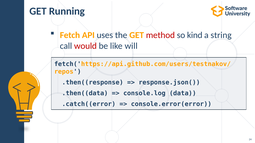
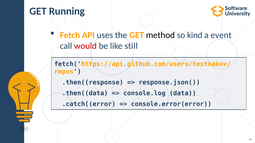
method colour: red -> black (160, 35)
string: string -> event (221, 35)
will: will -> still (131, 46)
